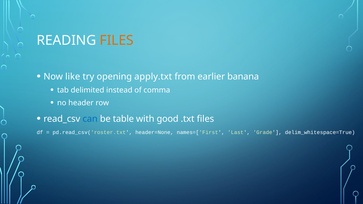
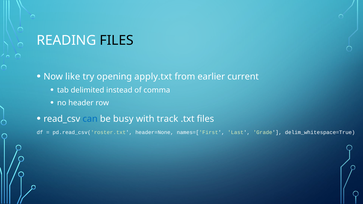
FILES colour: orange -> black (117, 40)
banana: banana -> current (243, 77)
table: table -> busy (123, 119)
good: good -> track (168, 119)
